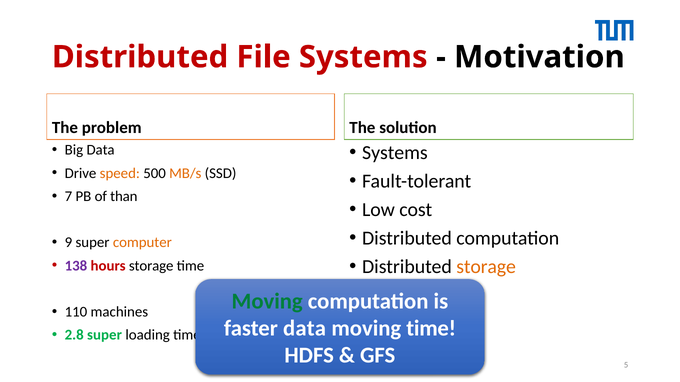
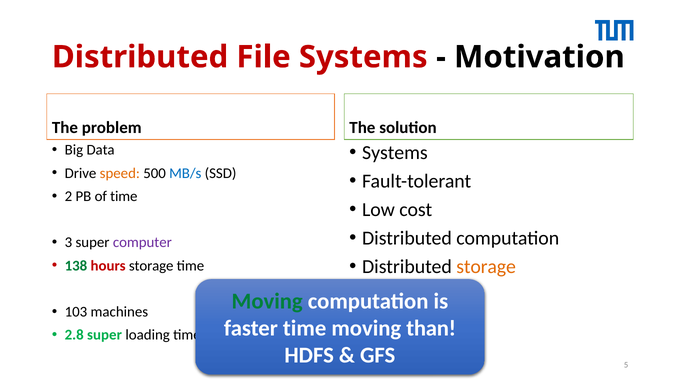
MB/s colour: orange -> blue (185, 173)
7: 7 -> 2 (68, 197)
of than: than -> time (124, 197)
9: 9 -> 3 (68, 243)
computer colour: orange -> purple (142, 243)
138 colour: purple -> green (76, 266)
110: 110 -> 103 (76, 312)
faster data: data -> time (305, 329)
moving time: time -> than (431, 329)
